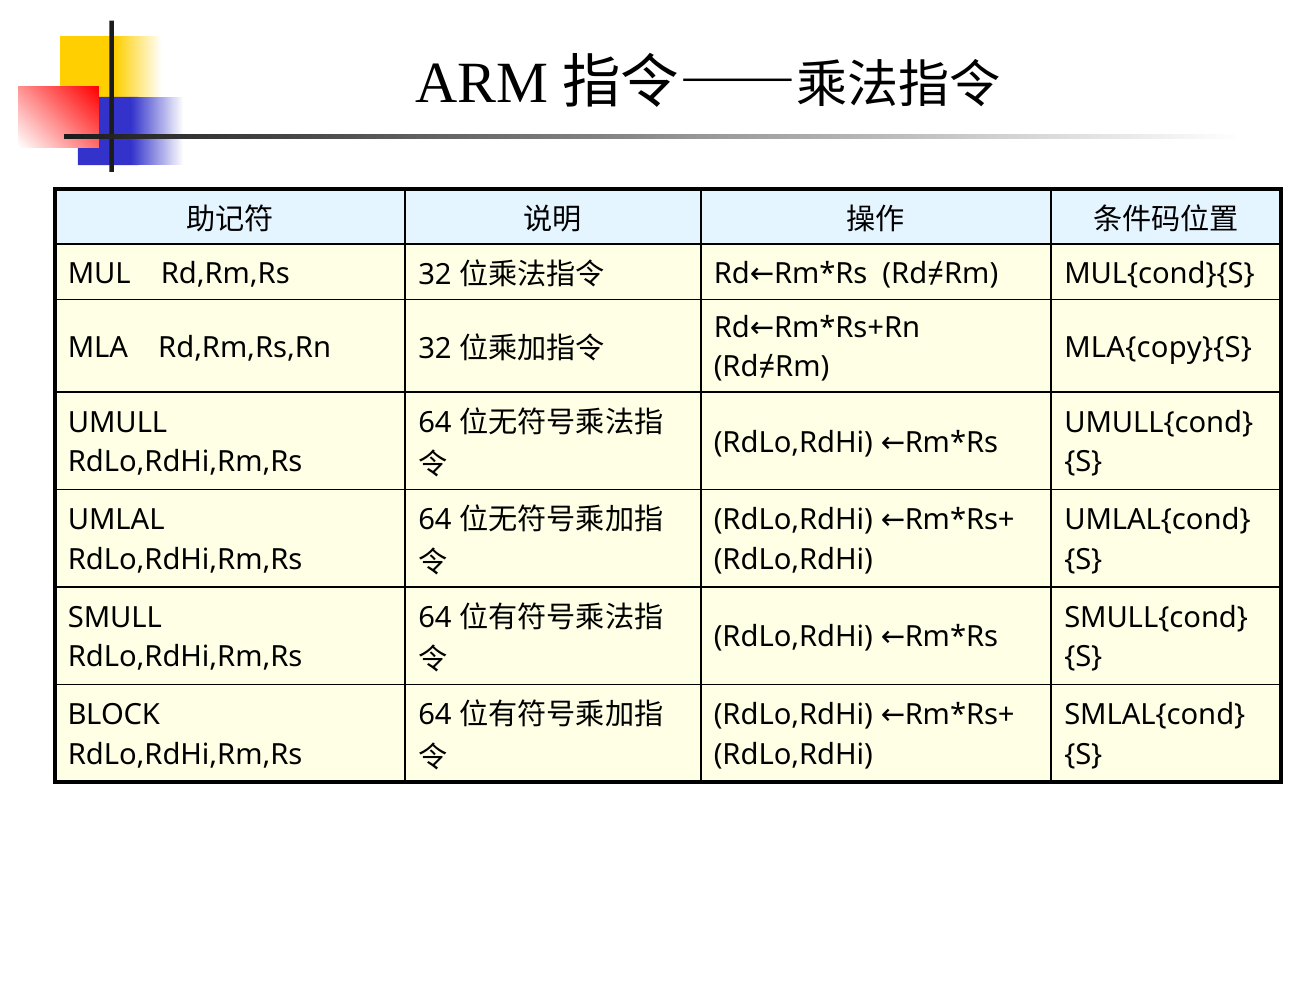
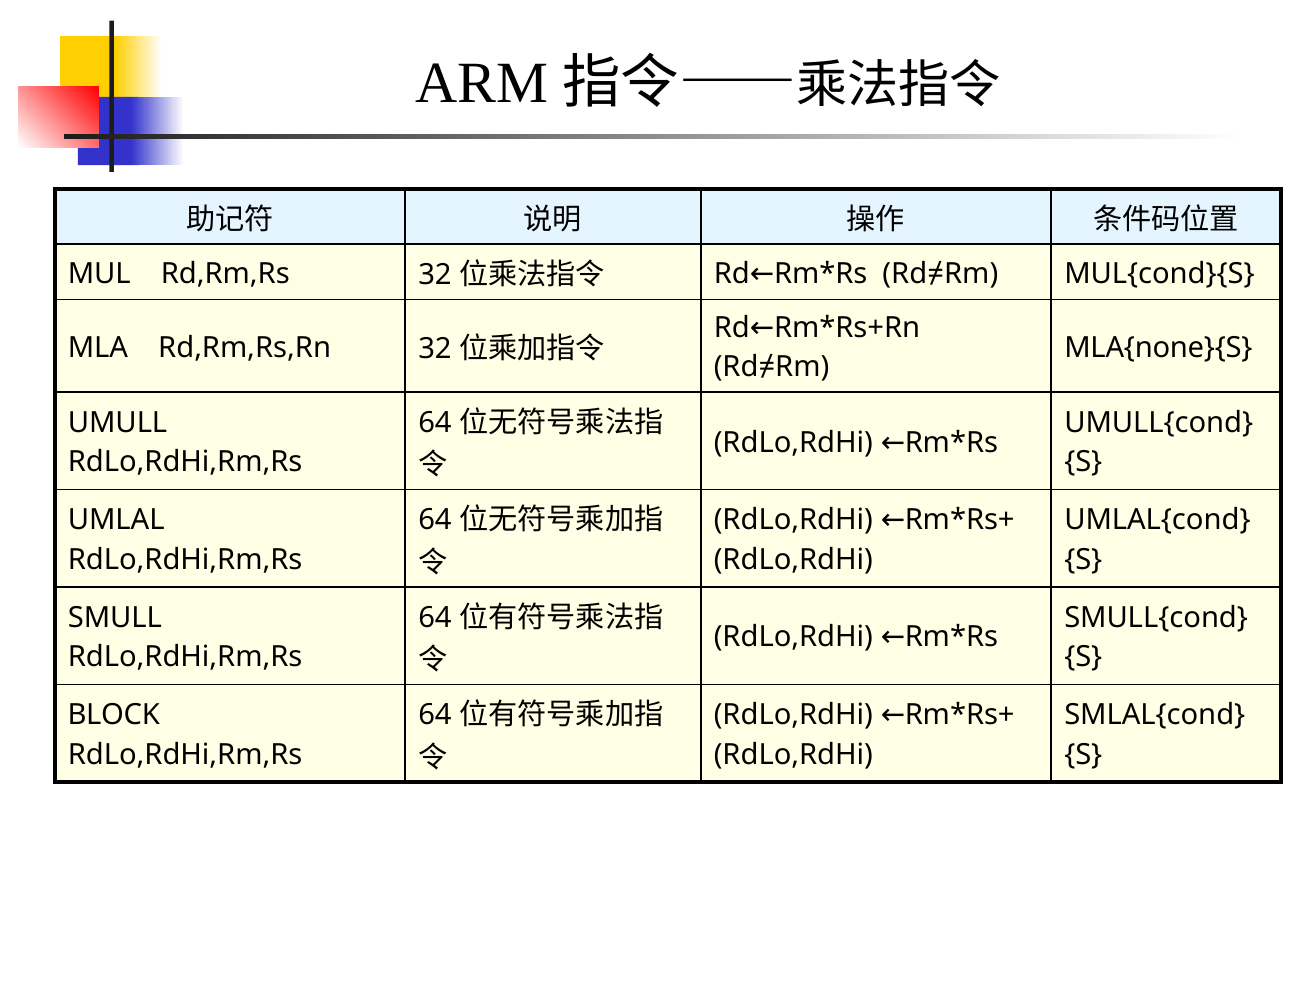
MLA{copy}{S: MLA{copy}{S -> MLA{none}{S (1158, 348)
